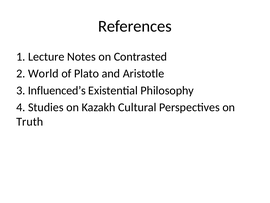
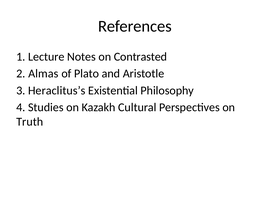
World: World -> Almas (43, 73)
Influenced’s: Influenced’s -> Heraclitus’s (57, 90)
